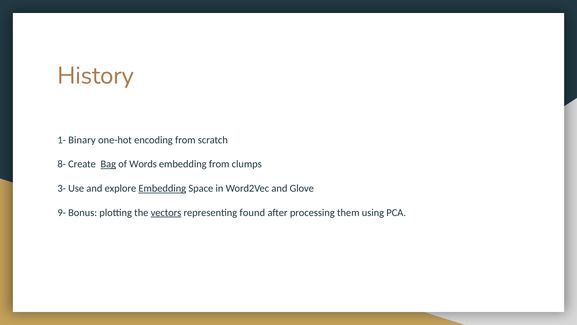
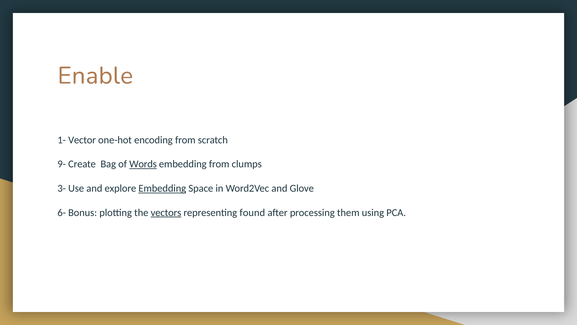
History: History -> Enable (95, 76)
Binary: Binary -> Vector (82, 140)
8-: 8- -> 9- (62, 164)
Bag underline: present -> none (108, 164)
Words underline: none -> present (143, 164)
9-: 9- -> 6- (62, 212)
